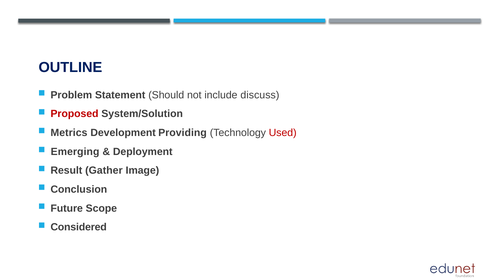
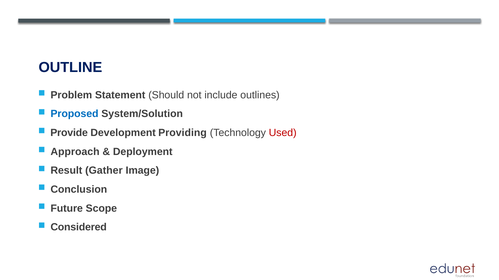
discuss: discuss -> outlines (260, 95)
Proposed colour: red -> blue (75, 114)
Metrics: Metrics -> Provide (69, 133)
Emerging: Emerging -> Approach (75, 152)
